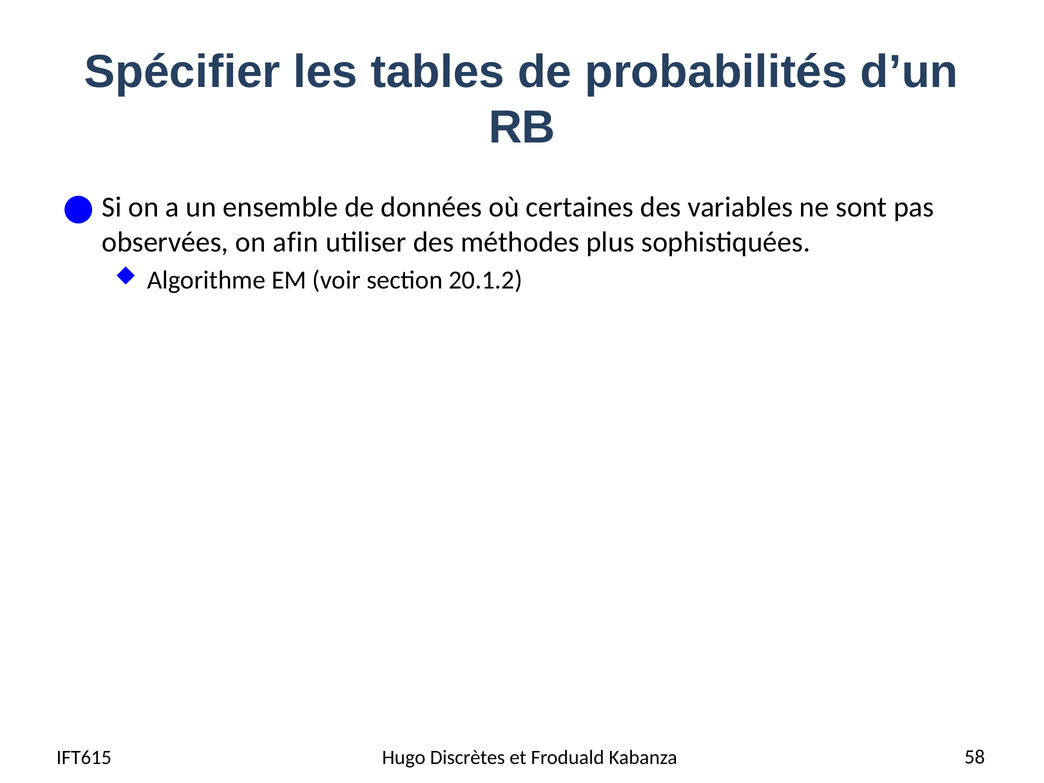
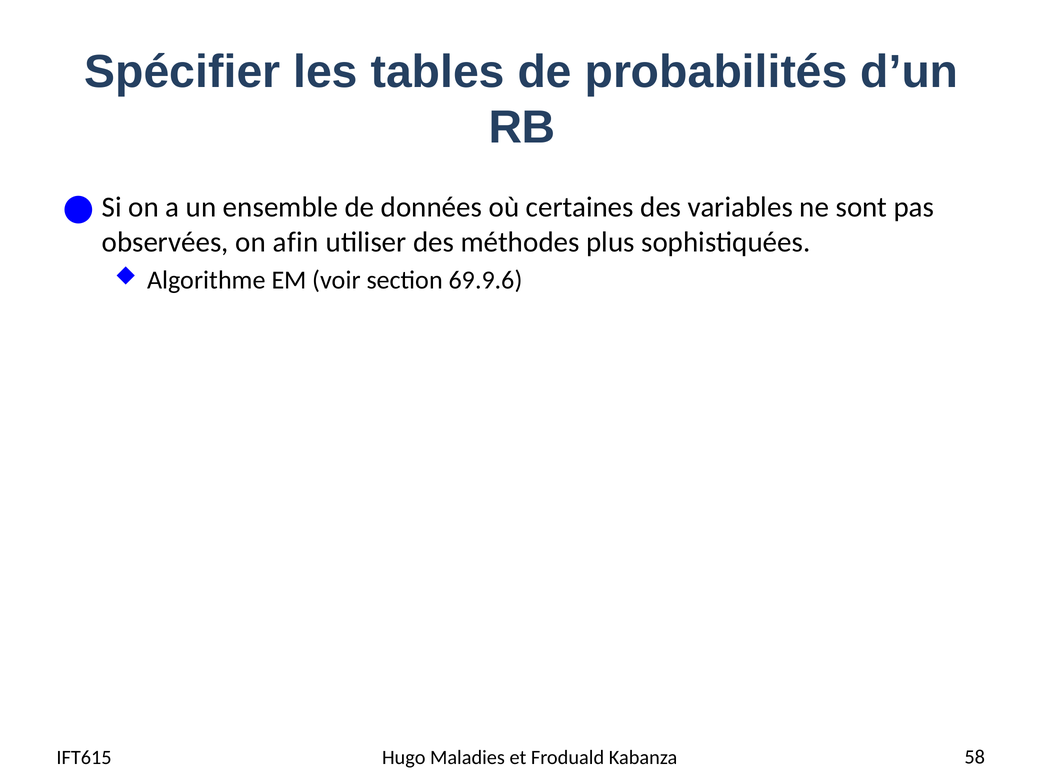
20.1.2: 20.1.2 -> 69.9.6 (486, 280)
Discrètes: Discrètes -> Maladies (467, 757)
